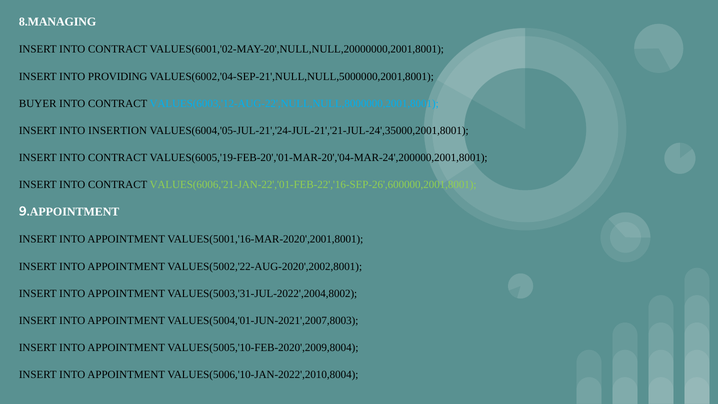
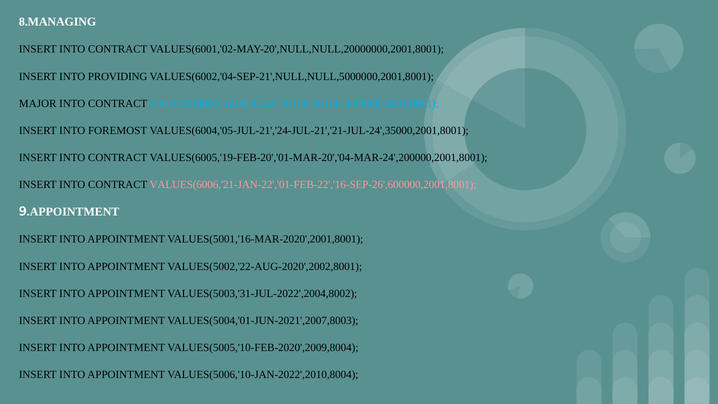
BUYER: BUYER -> MAJOR (38, 103)
INSERTION: INSERTION -> FOREMOST (118, 131)
VALUES(6006,'21-JAN-22','01-FEB-22','16-SEP-26',600000,2001,8001 colour: light green -> pink (313, 185)
